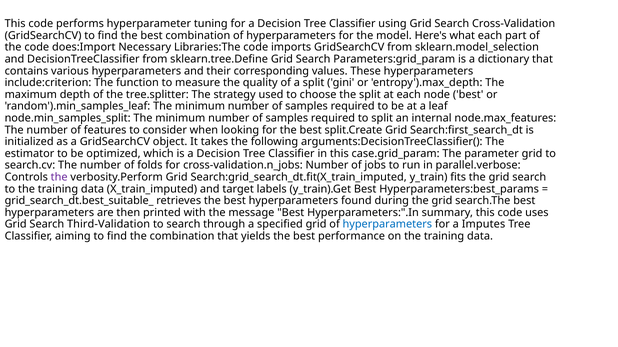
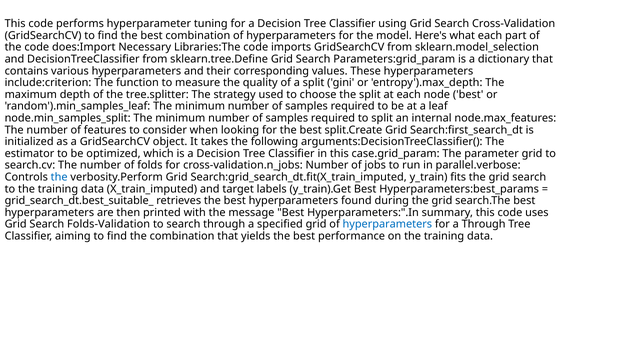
the colour: purple -> blue (59, 177)
Third-Validation: Third-Validation -> Folds-Validation (109, 225)
a Imputes: Imputes -> Through (484, 225)
